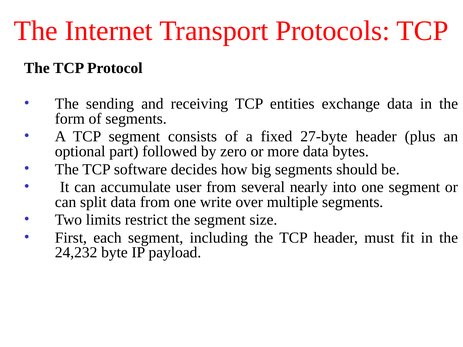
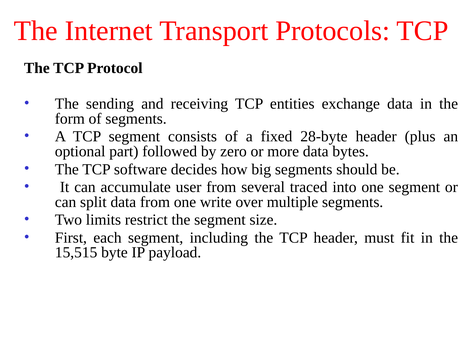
27-byte: 27-byte -> 28-byte (324, 137)
nearly: nearly -> traced (309, 187)
24,232: 24,232 -> 15,515 (76, 253)
